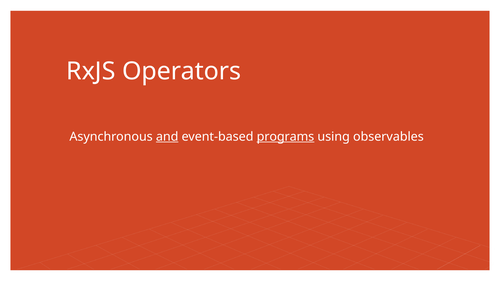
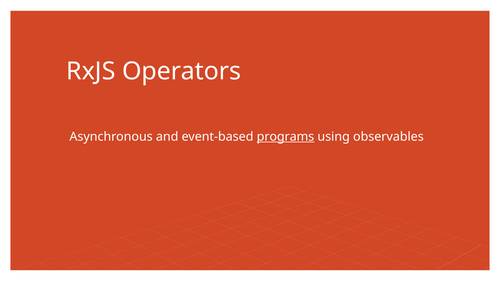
and underline: present -> none (167, 137)
